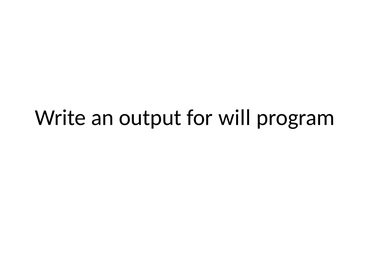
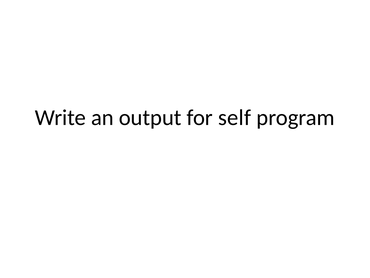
will: will -> self (235, 118)
